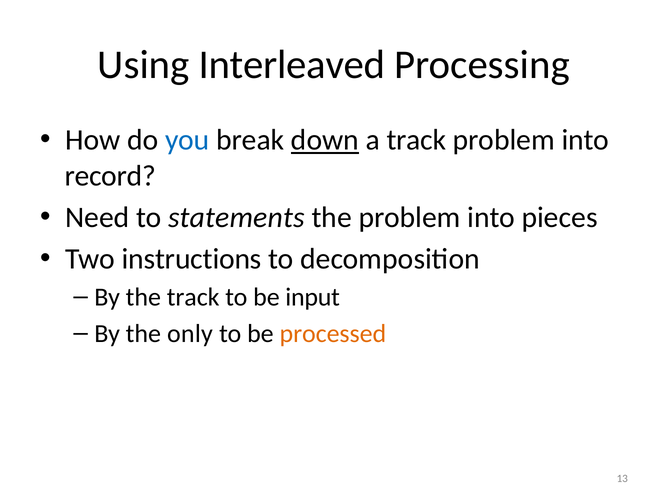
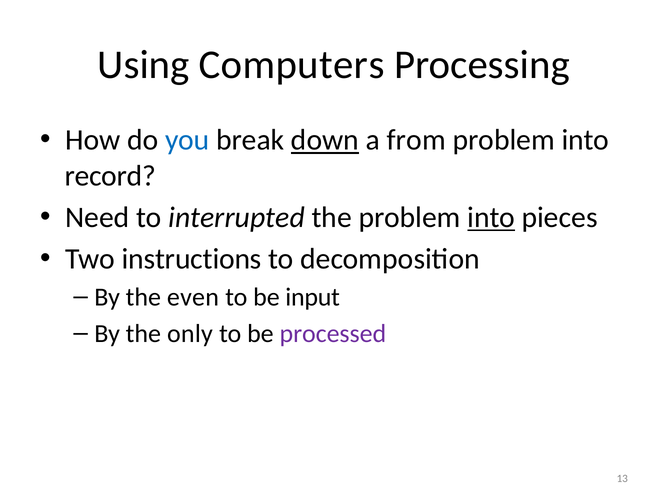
Interleaved: Interleaved -> Computers (292, 65)
a track: track -> from (416, 140)
statements: statements -> interrupted (237, 217)
into underline: none -> present (491, 217)
the track: track -> even (193, 297)
processed colour: orange -> purple (333, 334)
